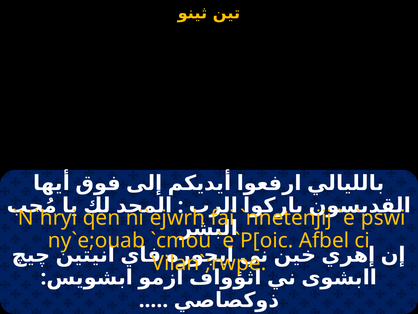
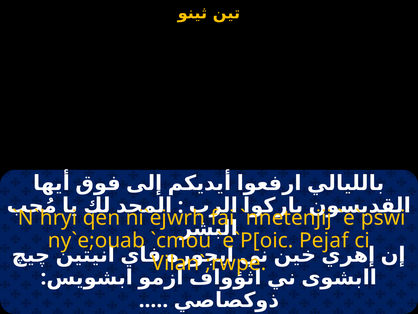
Afbel: Afbel -> Pejaf (324, 240)
